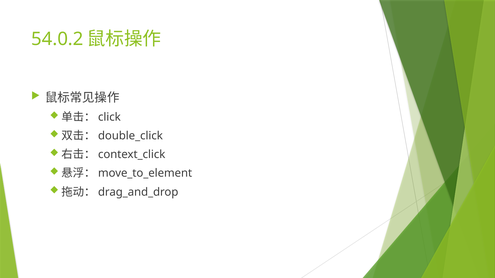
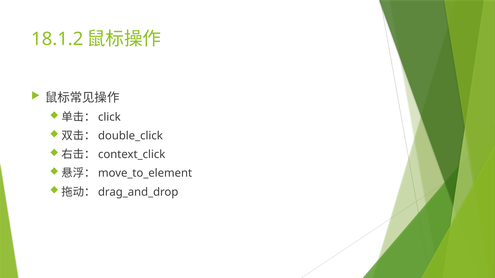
54.0.2: 54.0.2 -> 18.1.2 (57, 39)
